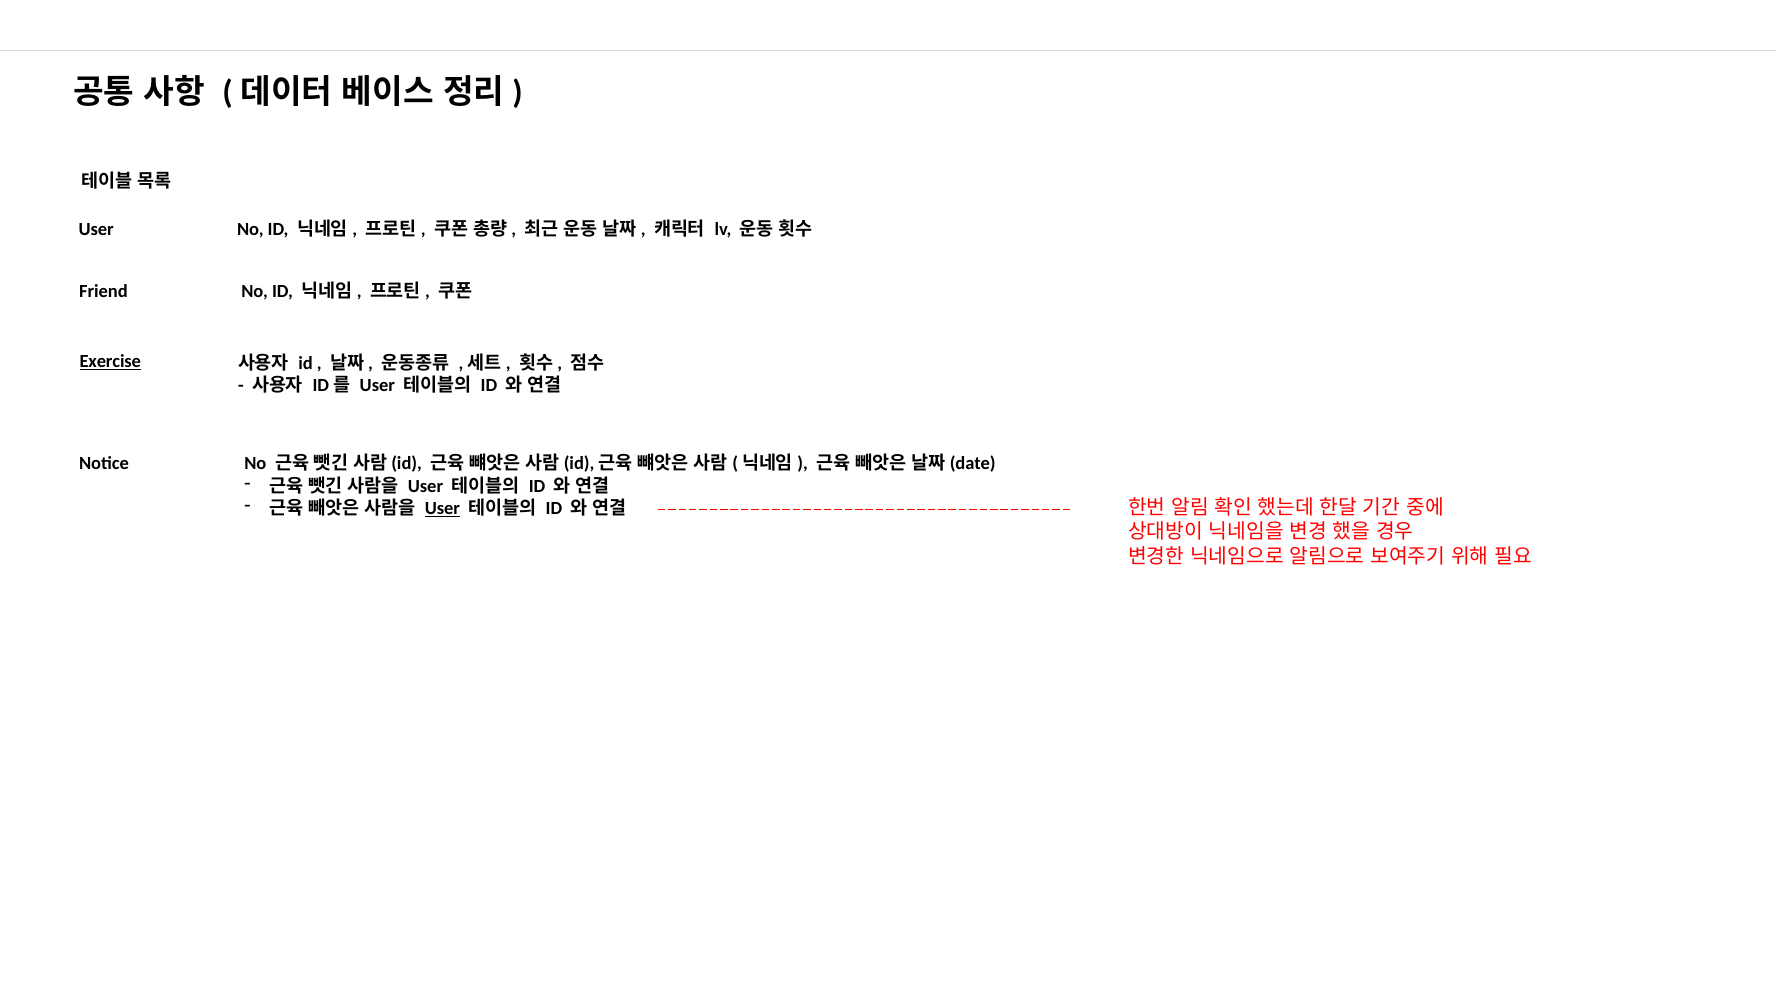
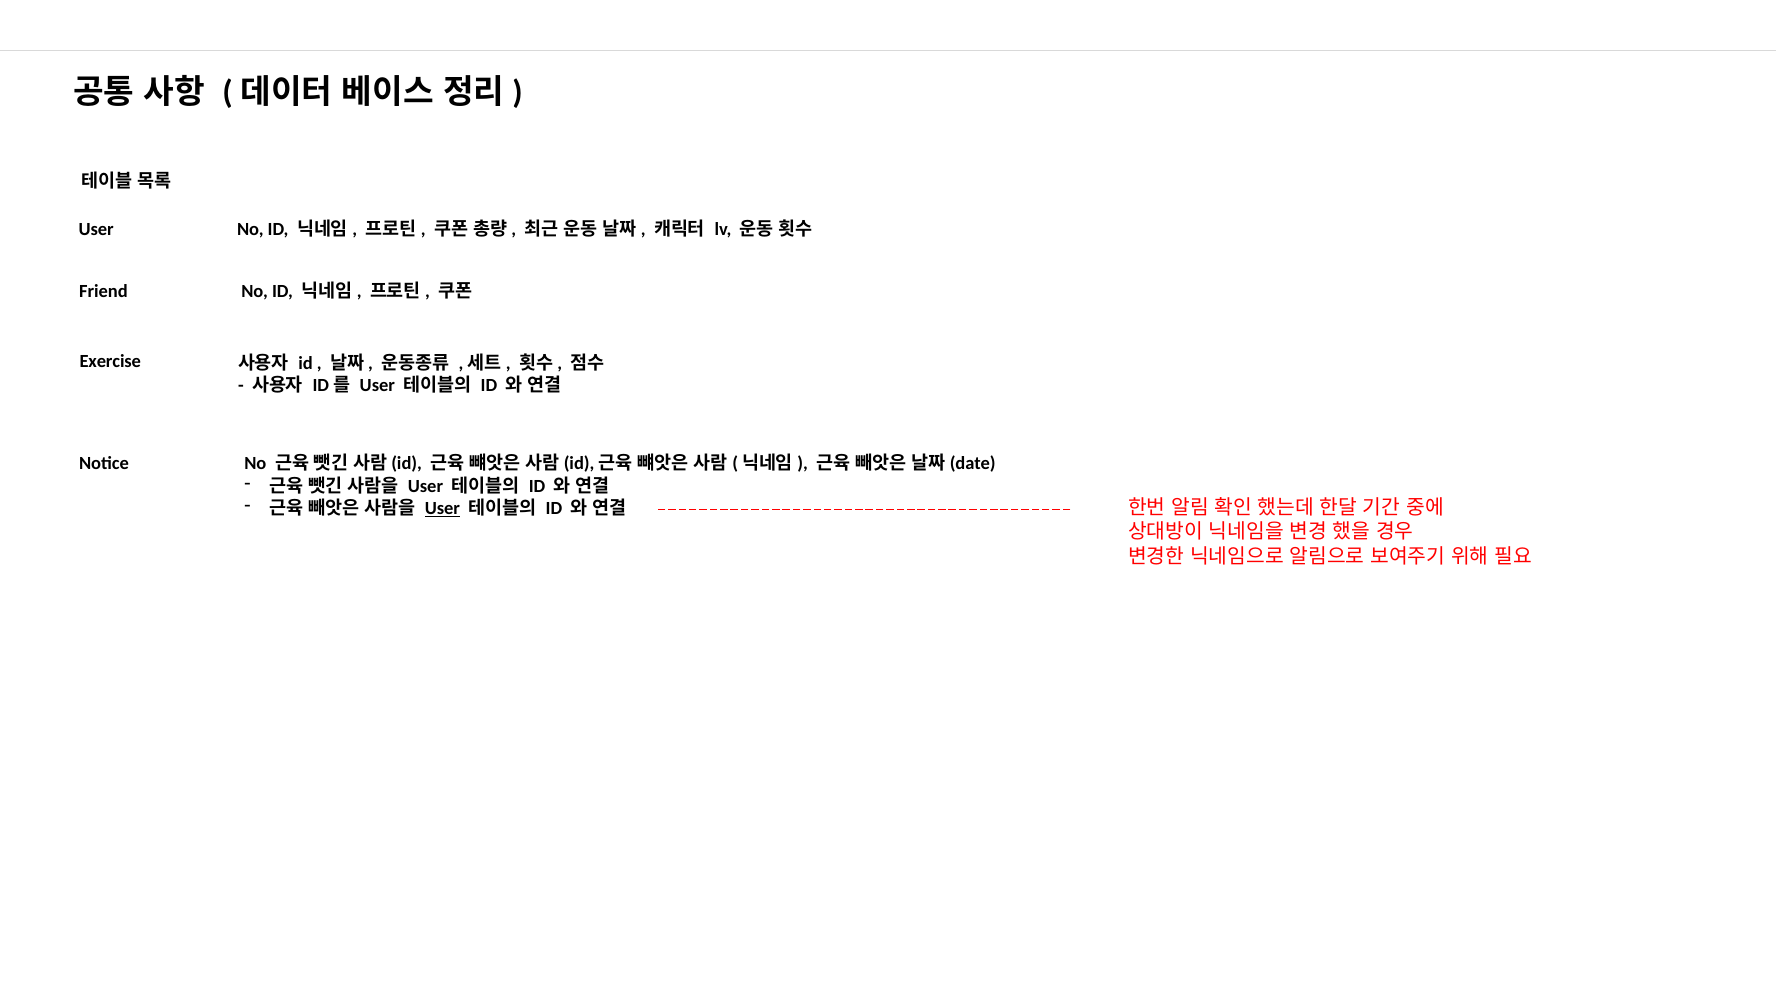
Exercise underline: present -> none (110, 362)
